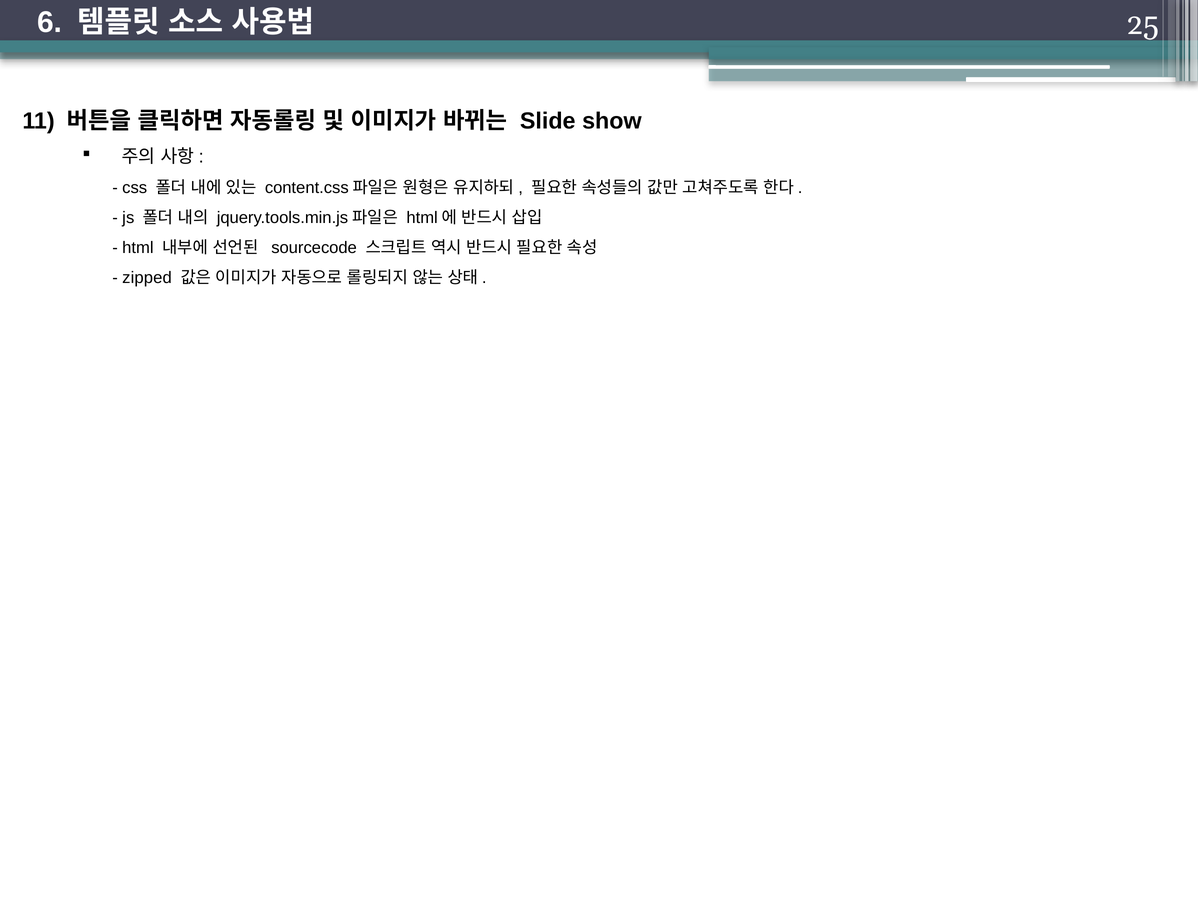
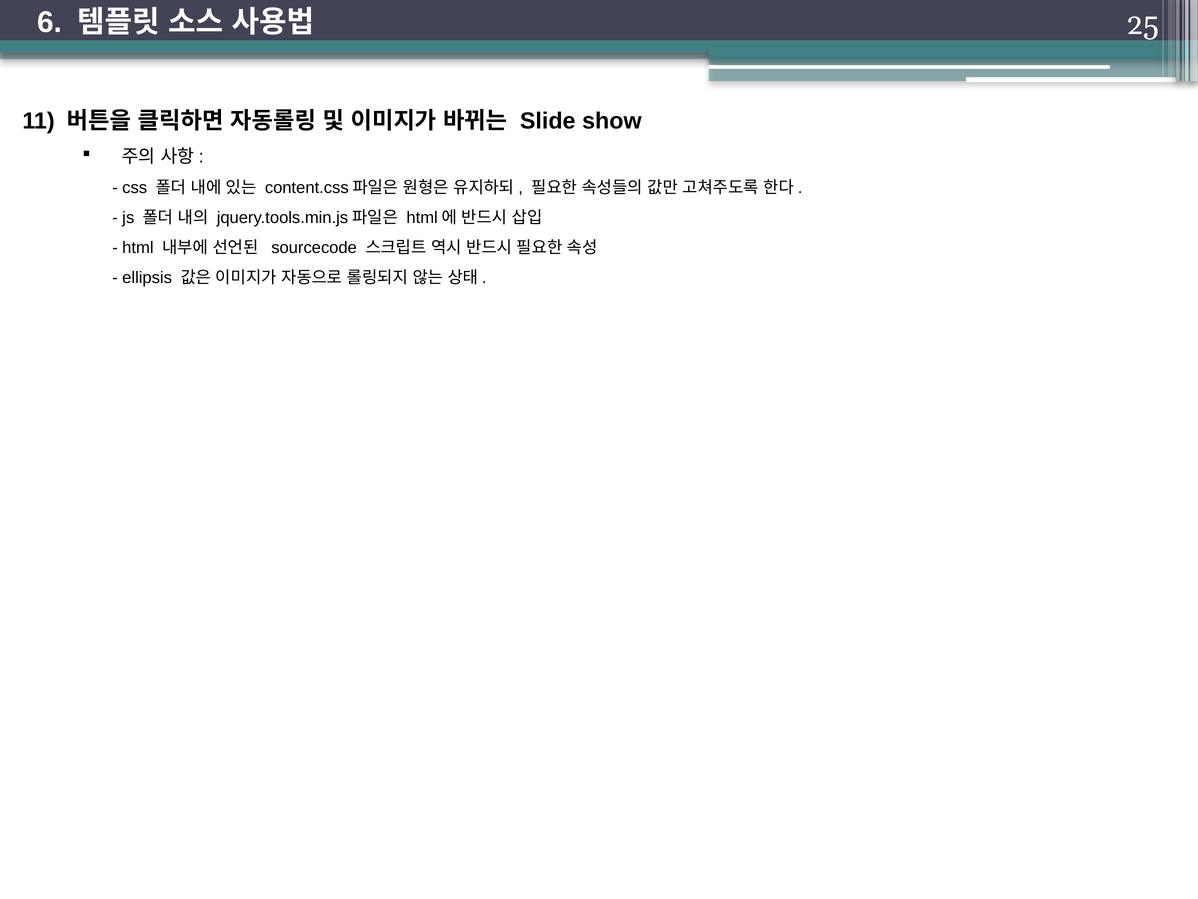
zipped: zipped -> ellipsis (147, 278)
